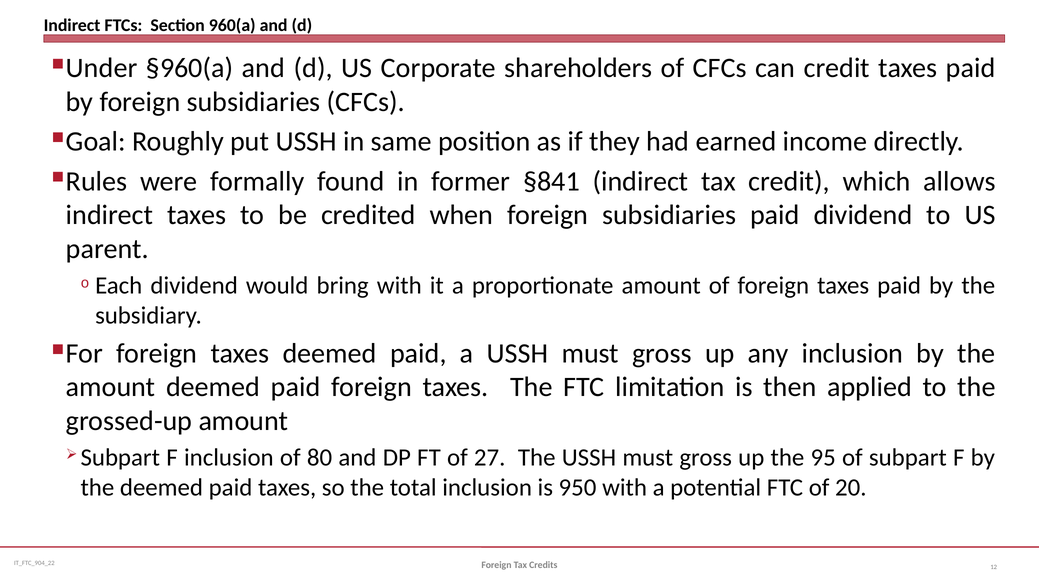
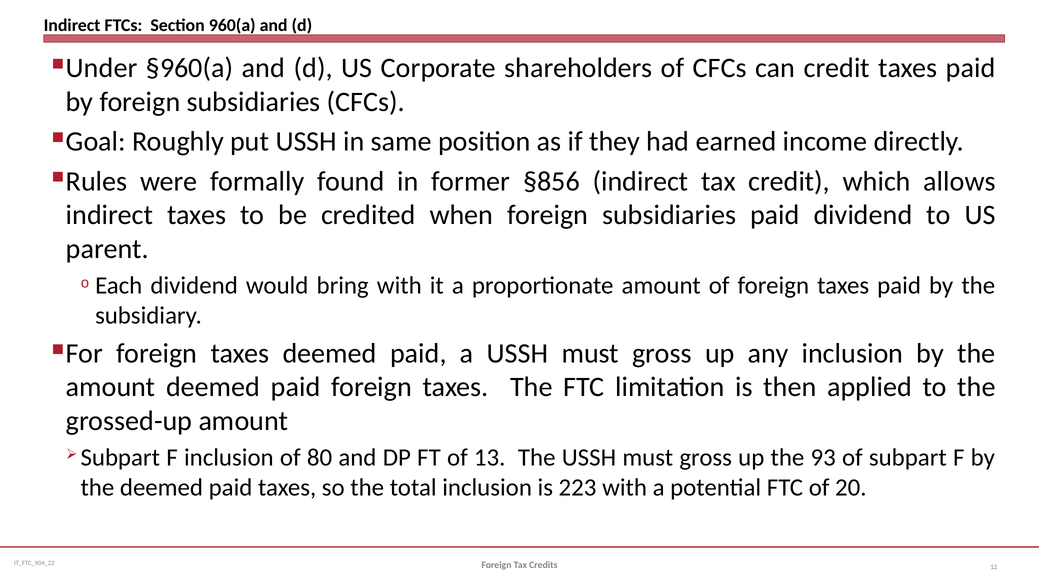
§841: §841 -> §856 (551, 182)
27: 27 -> 13 (490, 458)
95: 95 -> 93 (823, 458)
950: 950 -> 223 (578, 488)
